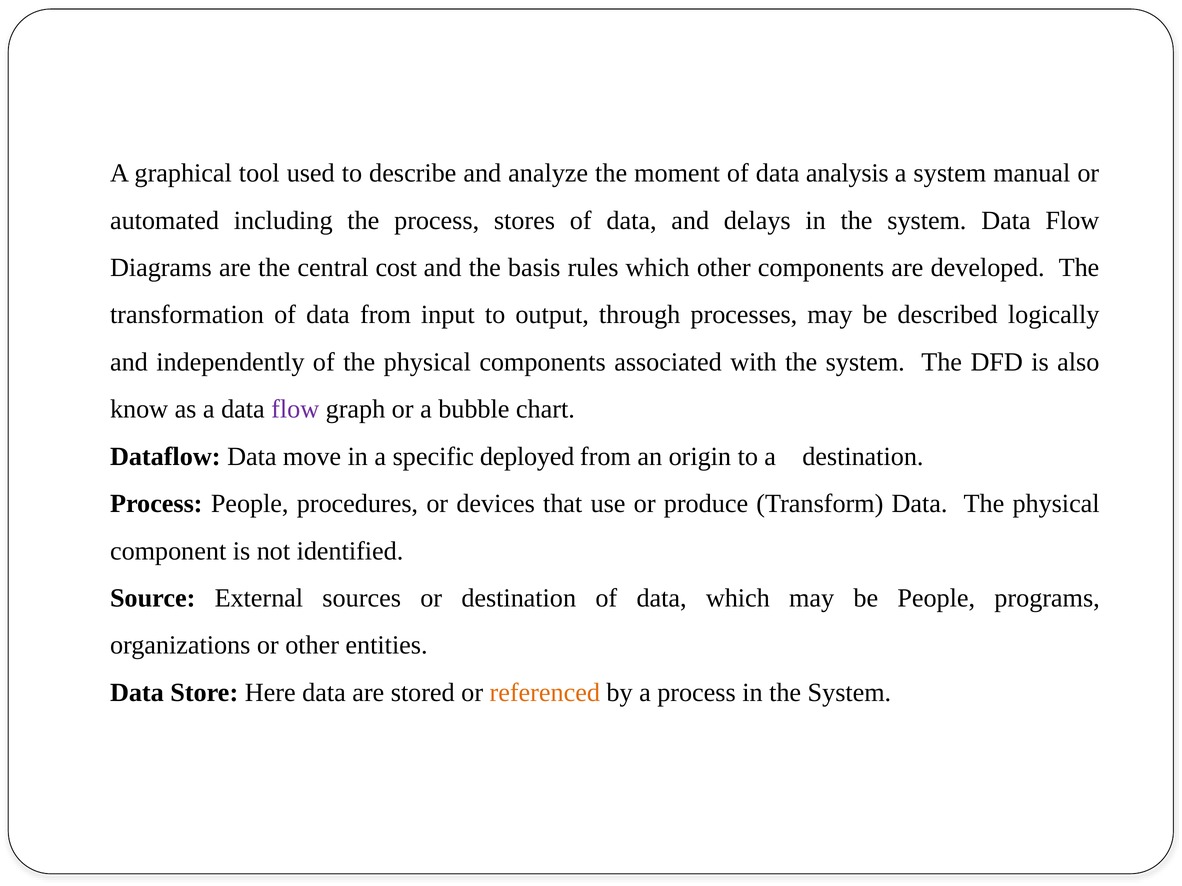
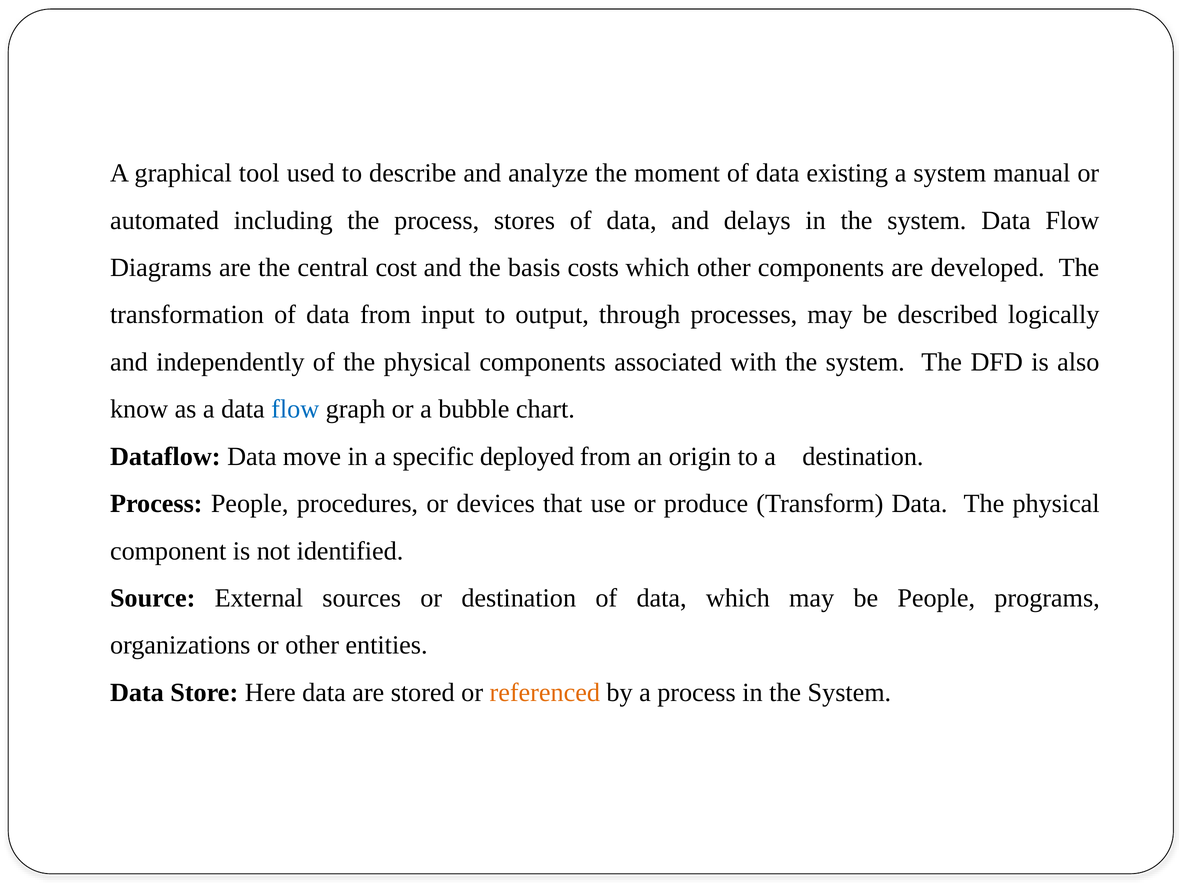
analysis: analysis -> existing (847, 173)
rules: rules -> costs (593, 268)
flow colour: purple -> blue (295, 409)
